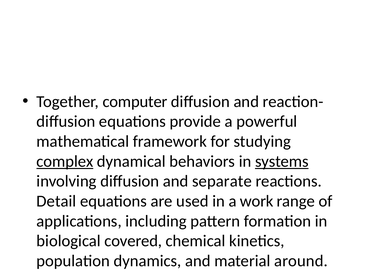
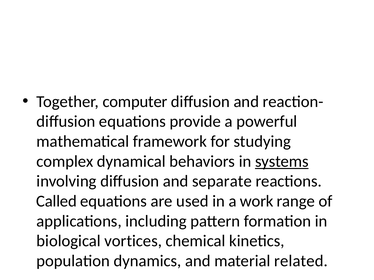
complex underline: present -> none (65, 162)
Detail: Detail -> Called (56, 201)
covered: covered -> vortices (133, 241)
around: around -> related (301, 261)
